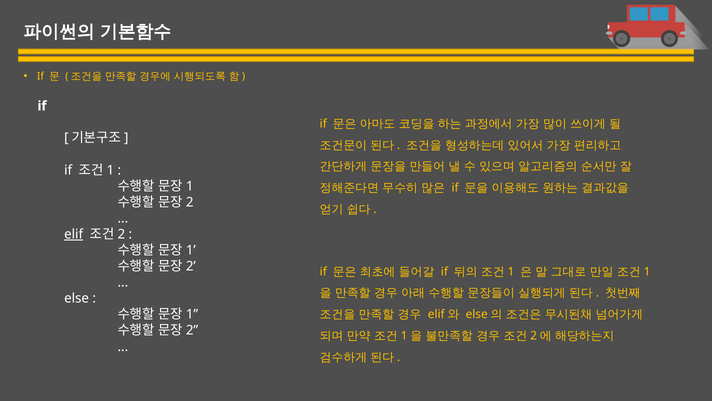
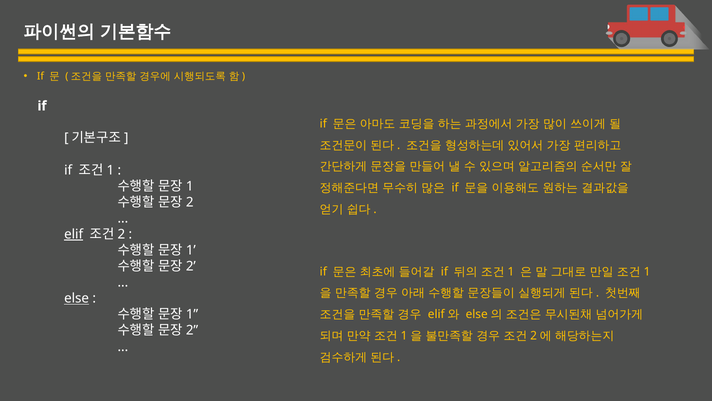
else underline: none -> present (77, 298)
